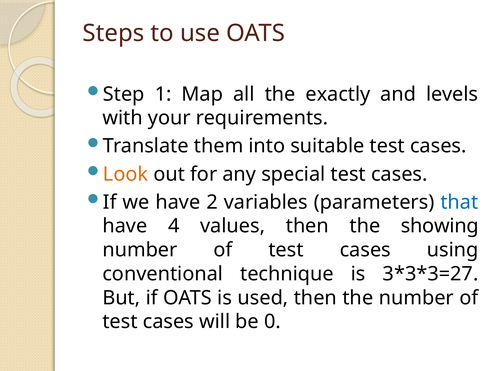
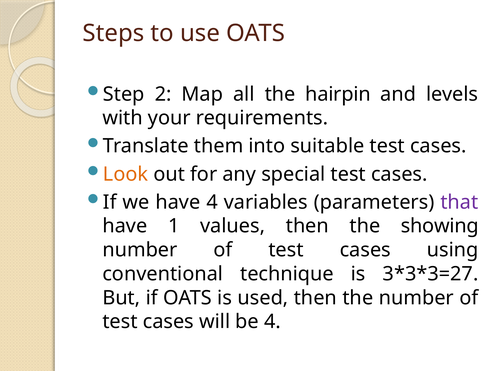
1: 1 -> 2 (163, 94)
exactly: exactly -> hairpin (338, 94)
have 2: 2 -> 4 (212, 202)
that colour: blue -> purple (459, 202)
4: 4 -> 1 (174, 226)
be 0: 0 -> 4 (272, 322)
